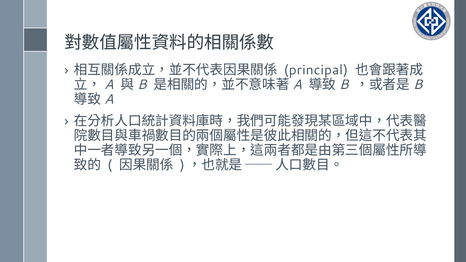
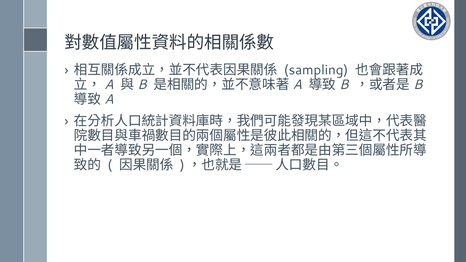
principal: principal -> sampling (316, 70)
